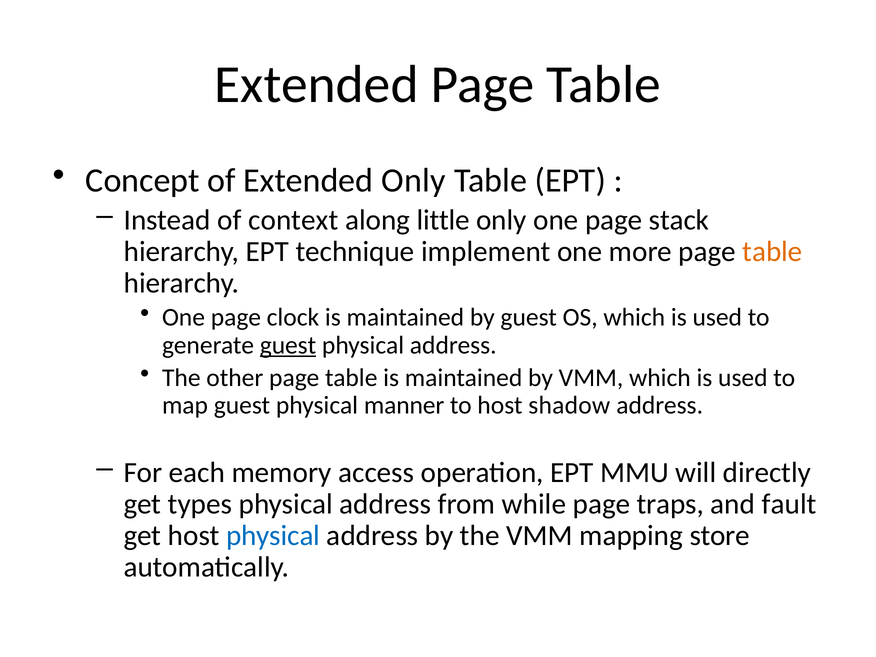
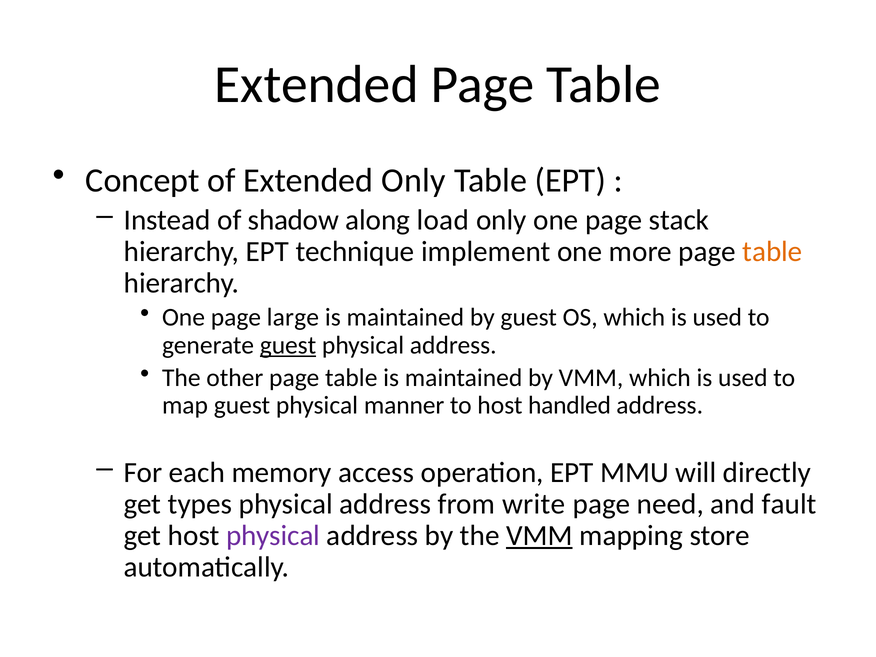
context: context -> shadow (293, 220)
little: little -> load (443, 220)
clock: clock -> large (293, 318)
shadow: shadow -> handled (570, 406)
while: while -> write (534, 504)
traps: traps -> need (670, 504)
physical colour: blue -> purple (273, 535)
VMM underline: none -> present (539, 535)
